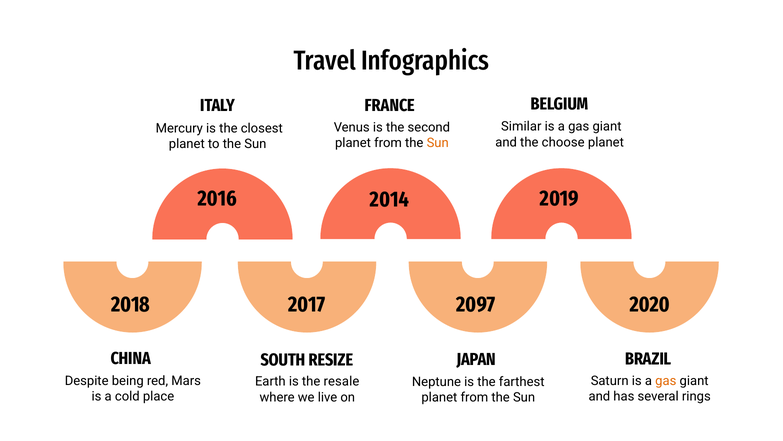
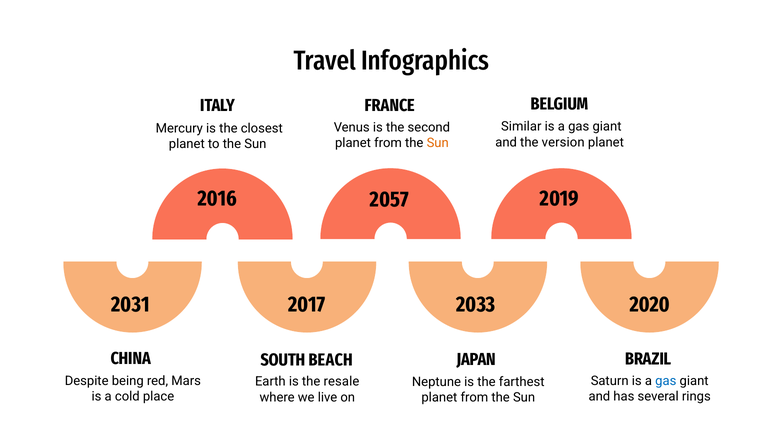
choose: choose -> version (563, 142)
2014: 2014 -> 2057 (389, 199)
2097: 2097 -> 2033 (476, 304)
2018: 2018 -> 2031 (130, 304)
RESIZE: RESIZE -> BEACH (331, 359)
gas colour: orange -> blue (666, 381)
